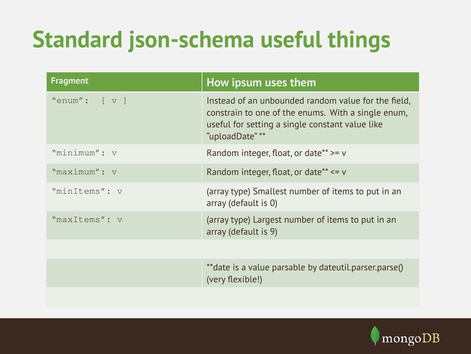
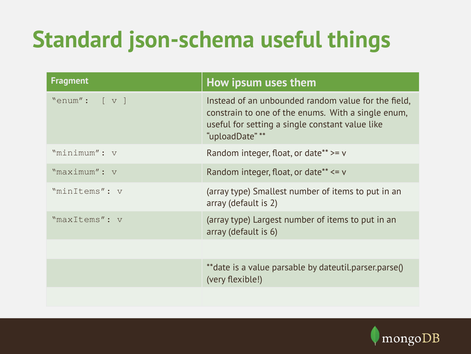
0: 0 -> 2 (274, 203)
9: 9 -> 6 (274, 231)
